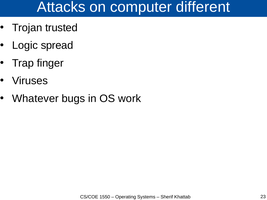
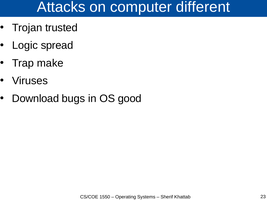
finger: finger -> make (50, 63)
Whatever: Whatever -> Download (35, 99)
work: work -> good (130, 99)
